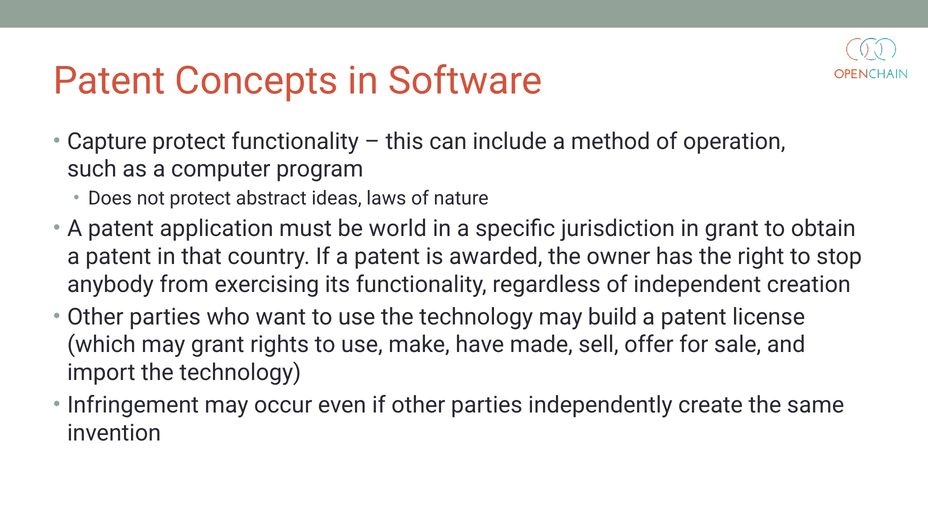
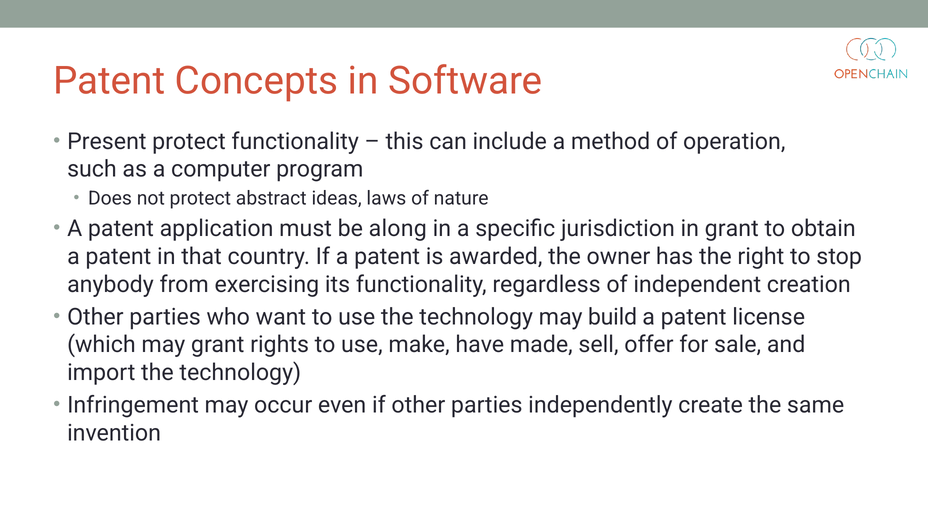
Capture: Capture -> Present (107, 141)
world: world -> along (398, 229)
